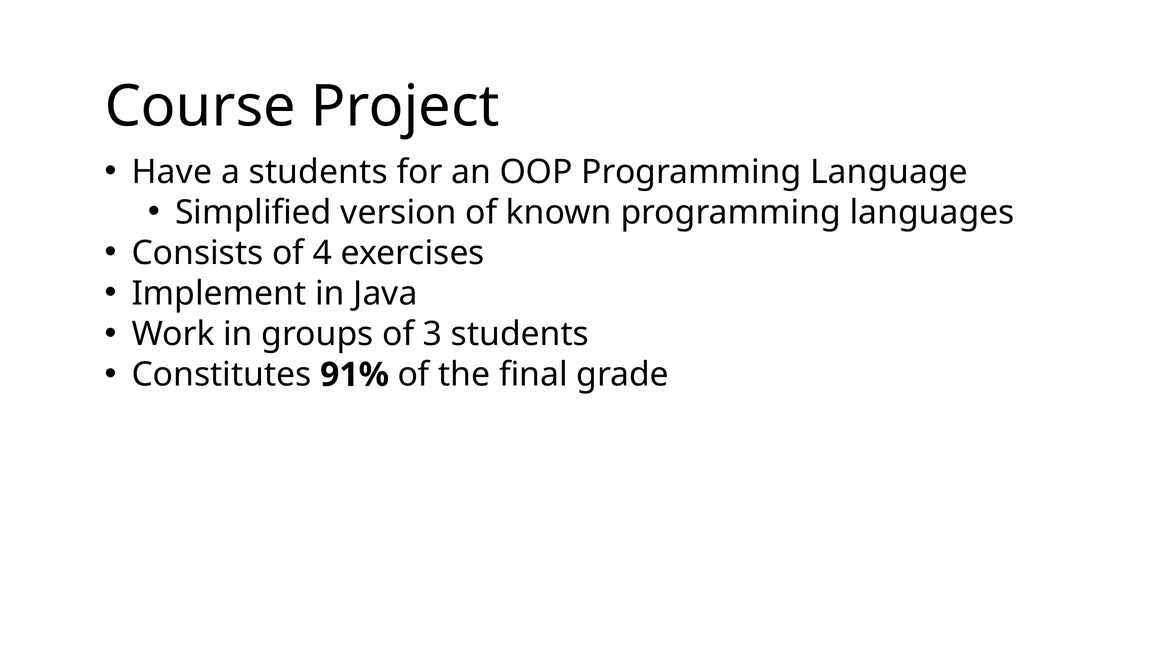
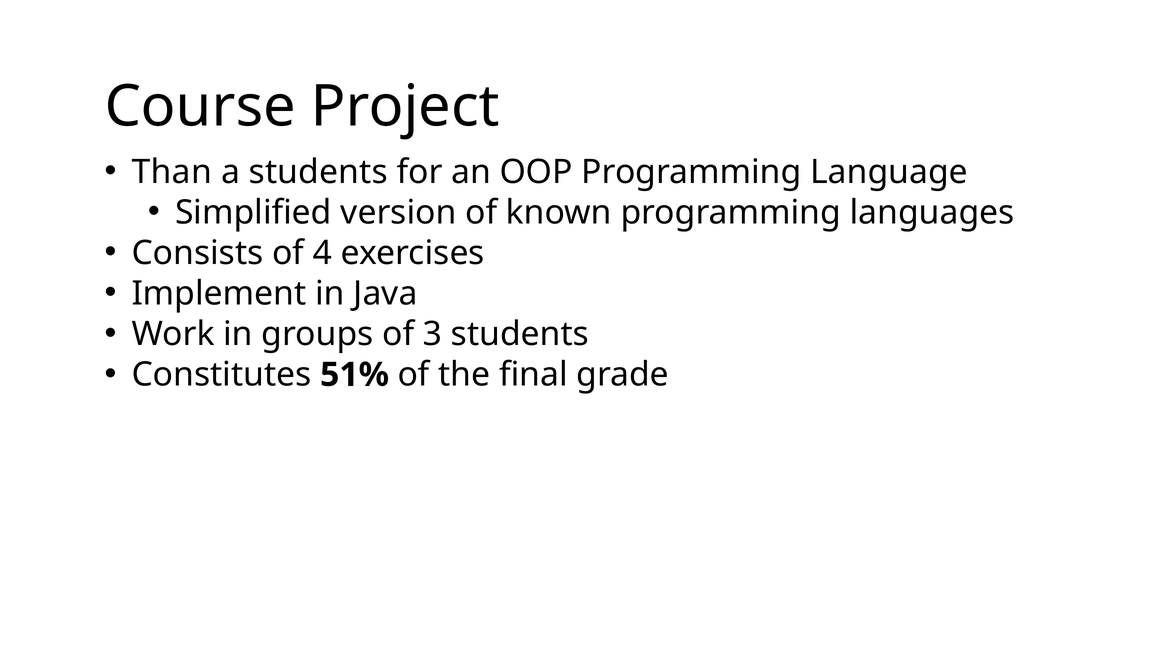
Have: Have -> Than (172, 172)
91%: 91% -> 51% (355, 375)
